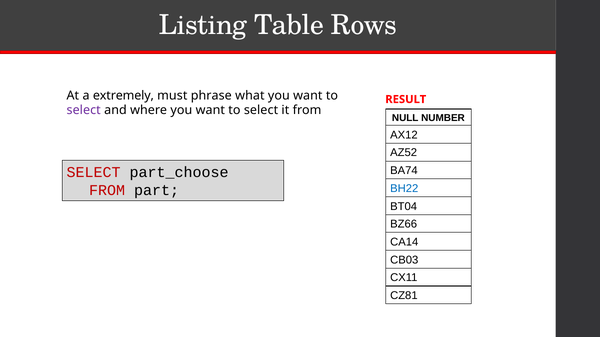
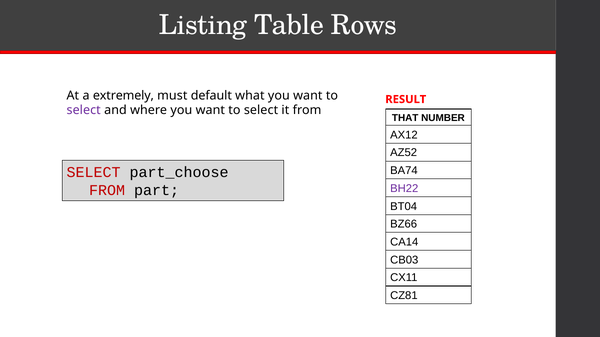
phrase: phrase -> default (211, 96)
NULL: NULL -> THAT (405, 118)
BH22 colour: blue -> purple (404, 189)
